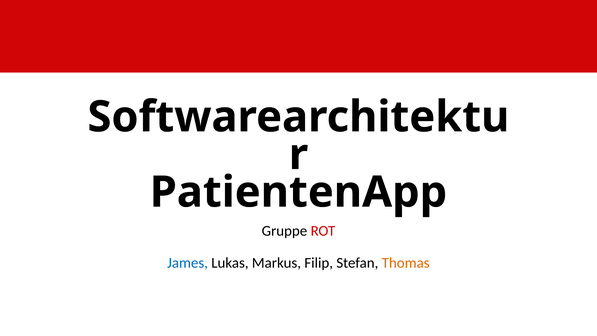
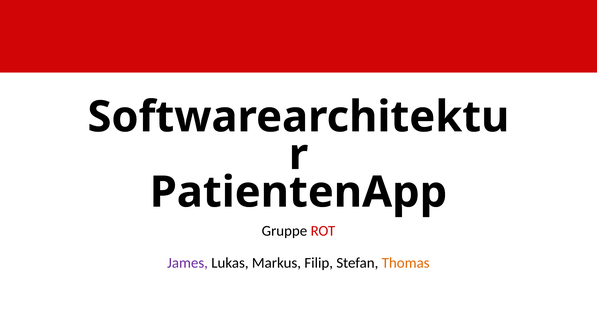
James colour: blue -> purple (188, 263)
